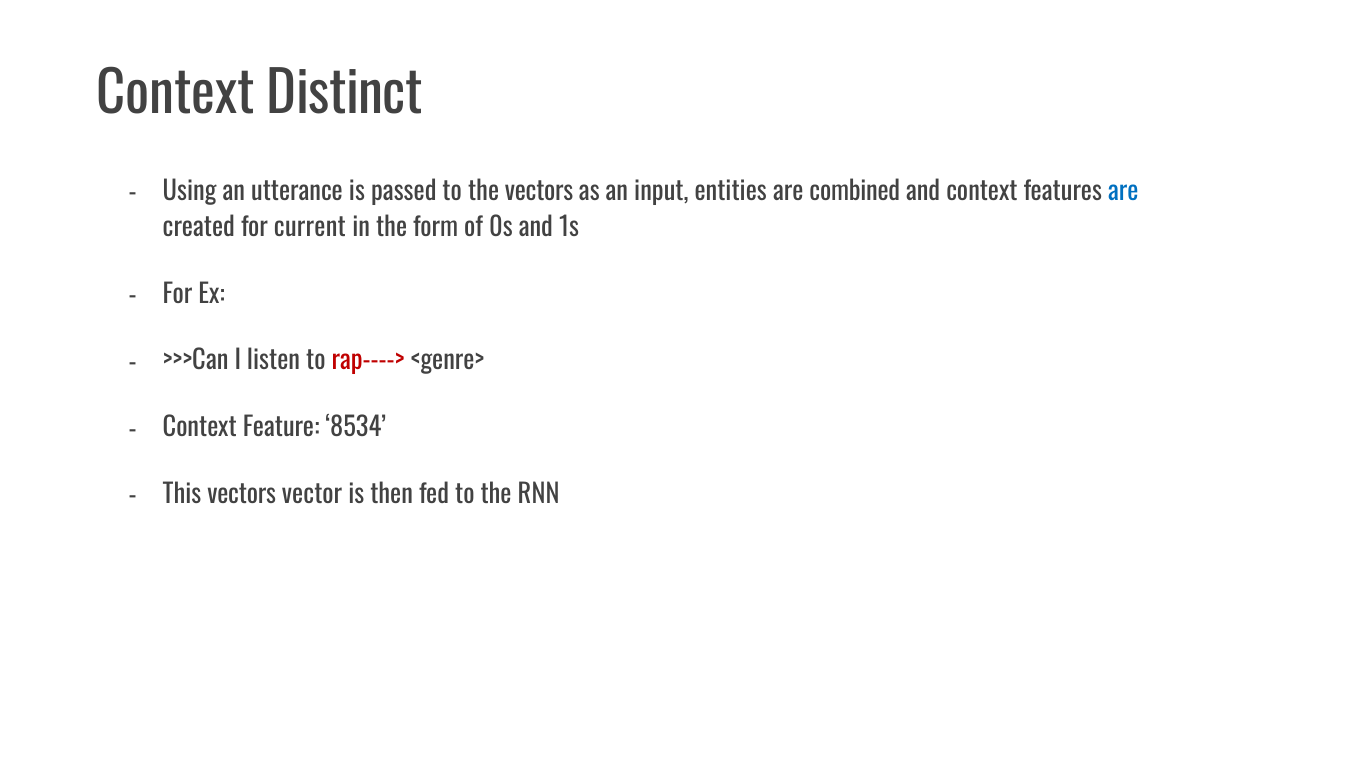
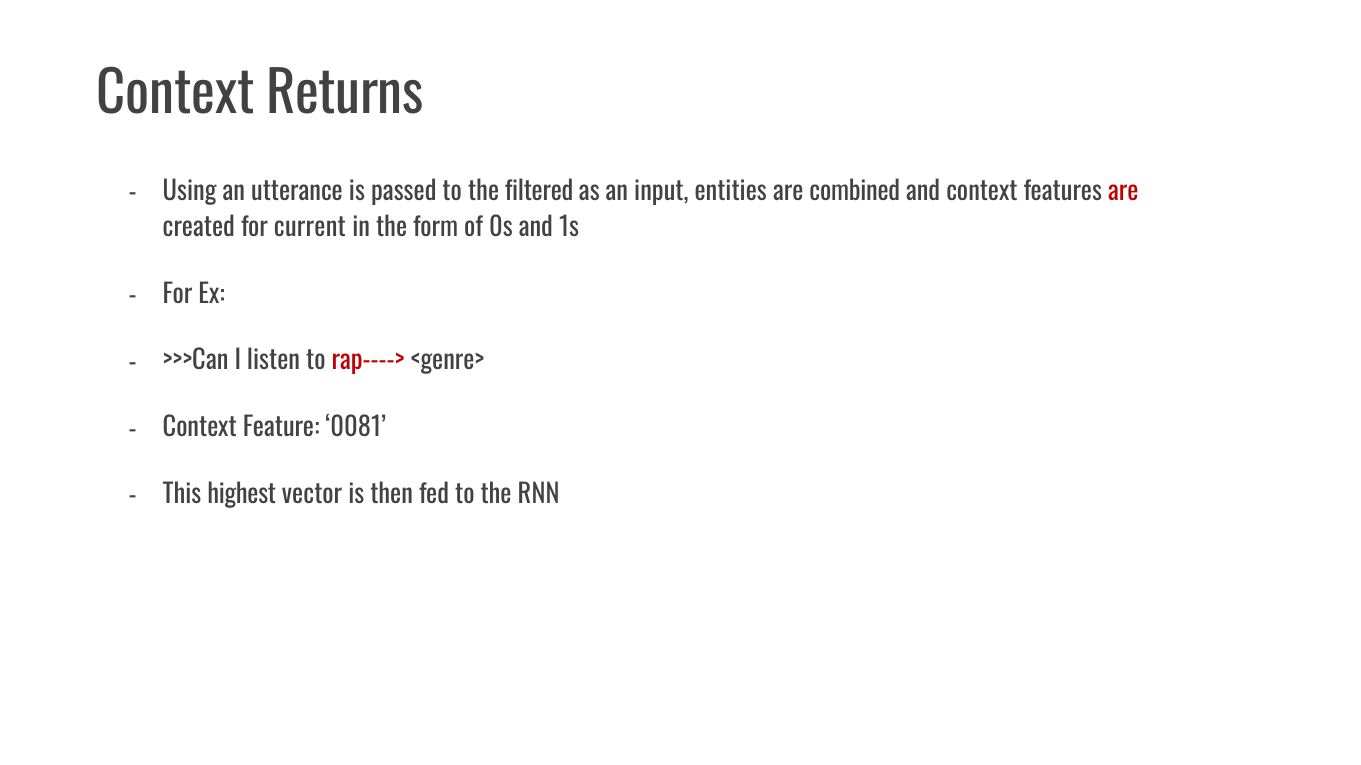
Distinct: Distinct -> Returns (345, 95)
the vectors: vectors -> filtered (539, 192)
are colour: blue -> red (1123, 192)
8534: 8534 -> 0081 (356, 428)
This vectors: vectors -> highest (242, 495)
